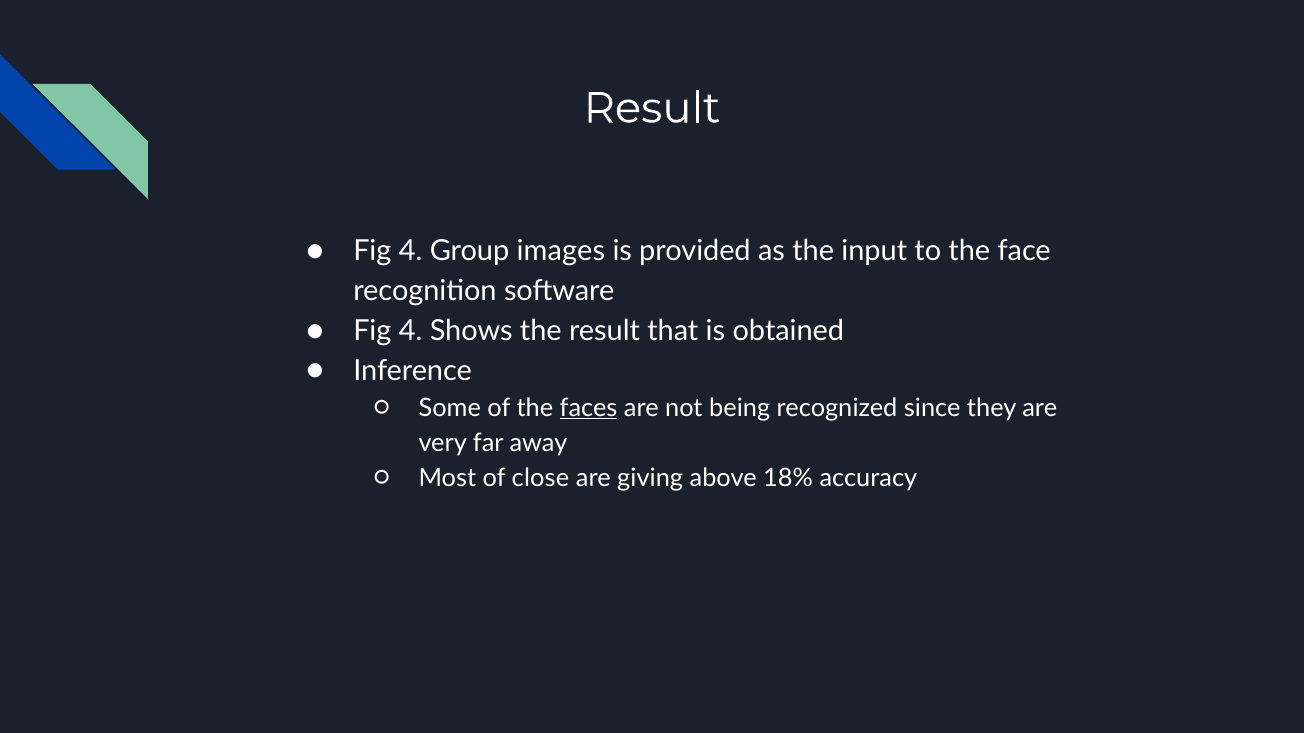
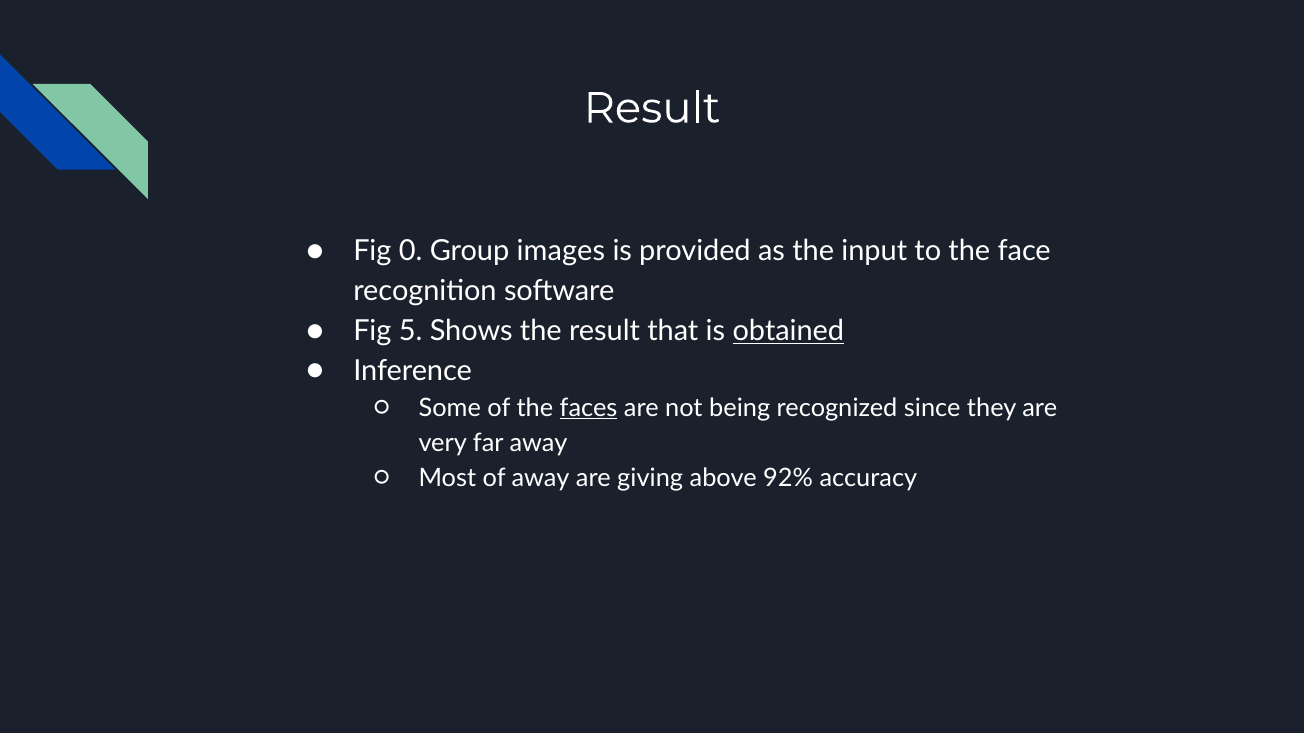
4: 4 -> 0 (411, 251)
4: 4 -> 5 (411, 331)
obtained underline: none -> present (788, 331)
of close: close -> away (541, 478)
18%: 18% -> 92% (788, 478)
